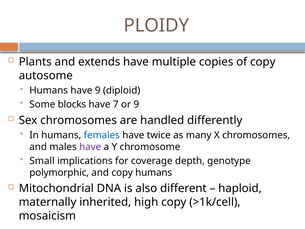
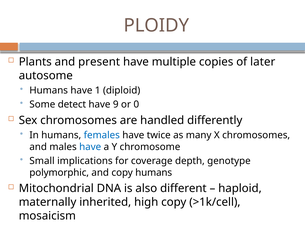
extends: extends -> present (99, 62)
of copy: copy -> later (263, 62)
have 9: 9 -> 1 (98, 90)
blocks: blocks -> detect (72, 104)
7: 7 -> 9 (116, 104)
or 9: 9 -> 0 (136, 104)
have colour: purple -> blue (90, 147)
